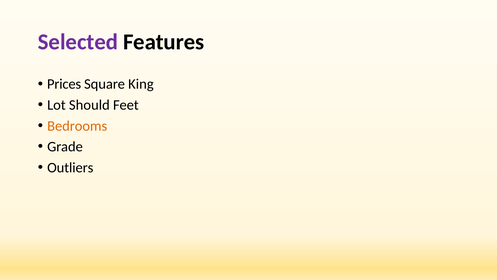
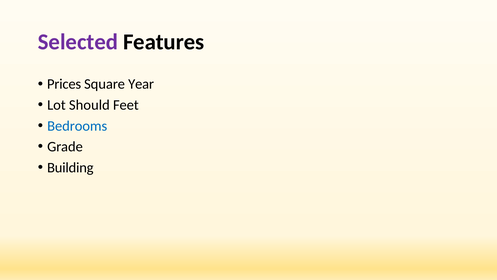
King: King -> Year (141, 84)
Bedrooms colour: orange -> blue (77, 126)
Outliers: Outliers -> Building (70, 167)
